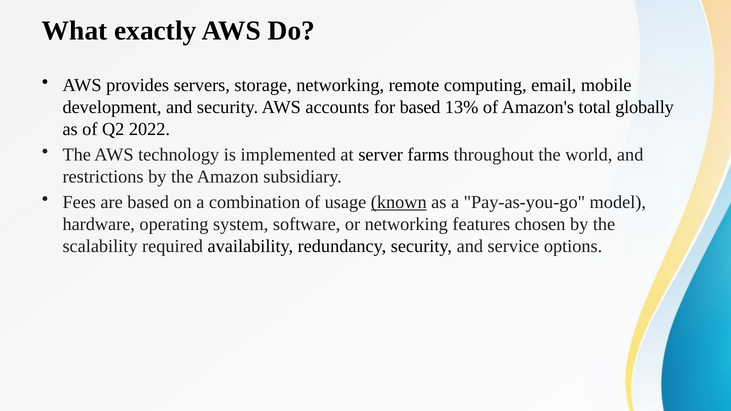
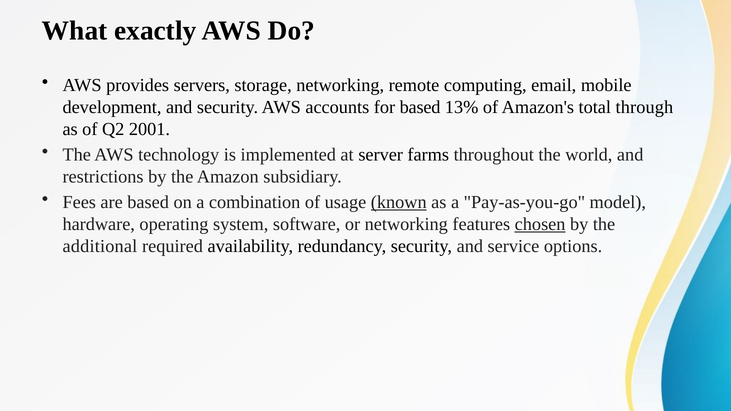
globally: globally -> through (644, 107)
2022: 2022 -> 2001 (149, 129)
chosen underline: none -> present (540, 224)
scalability: scalability -> additional (100, 246)
